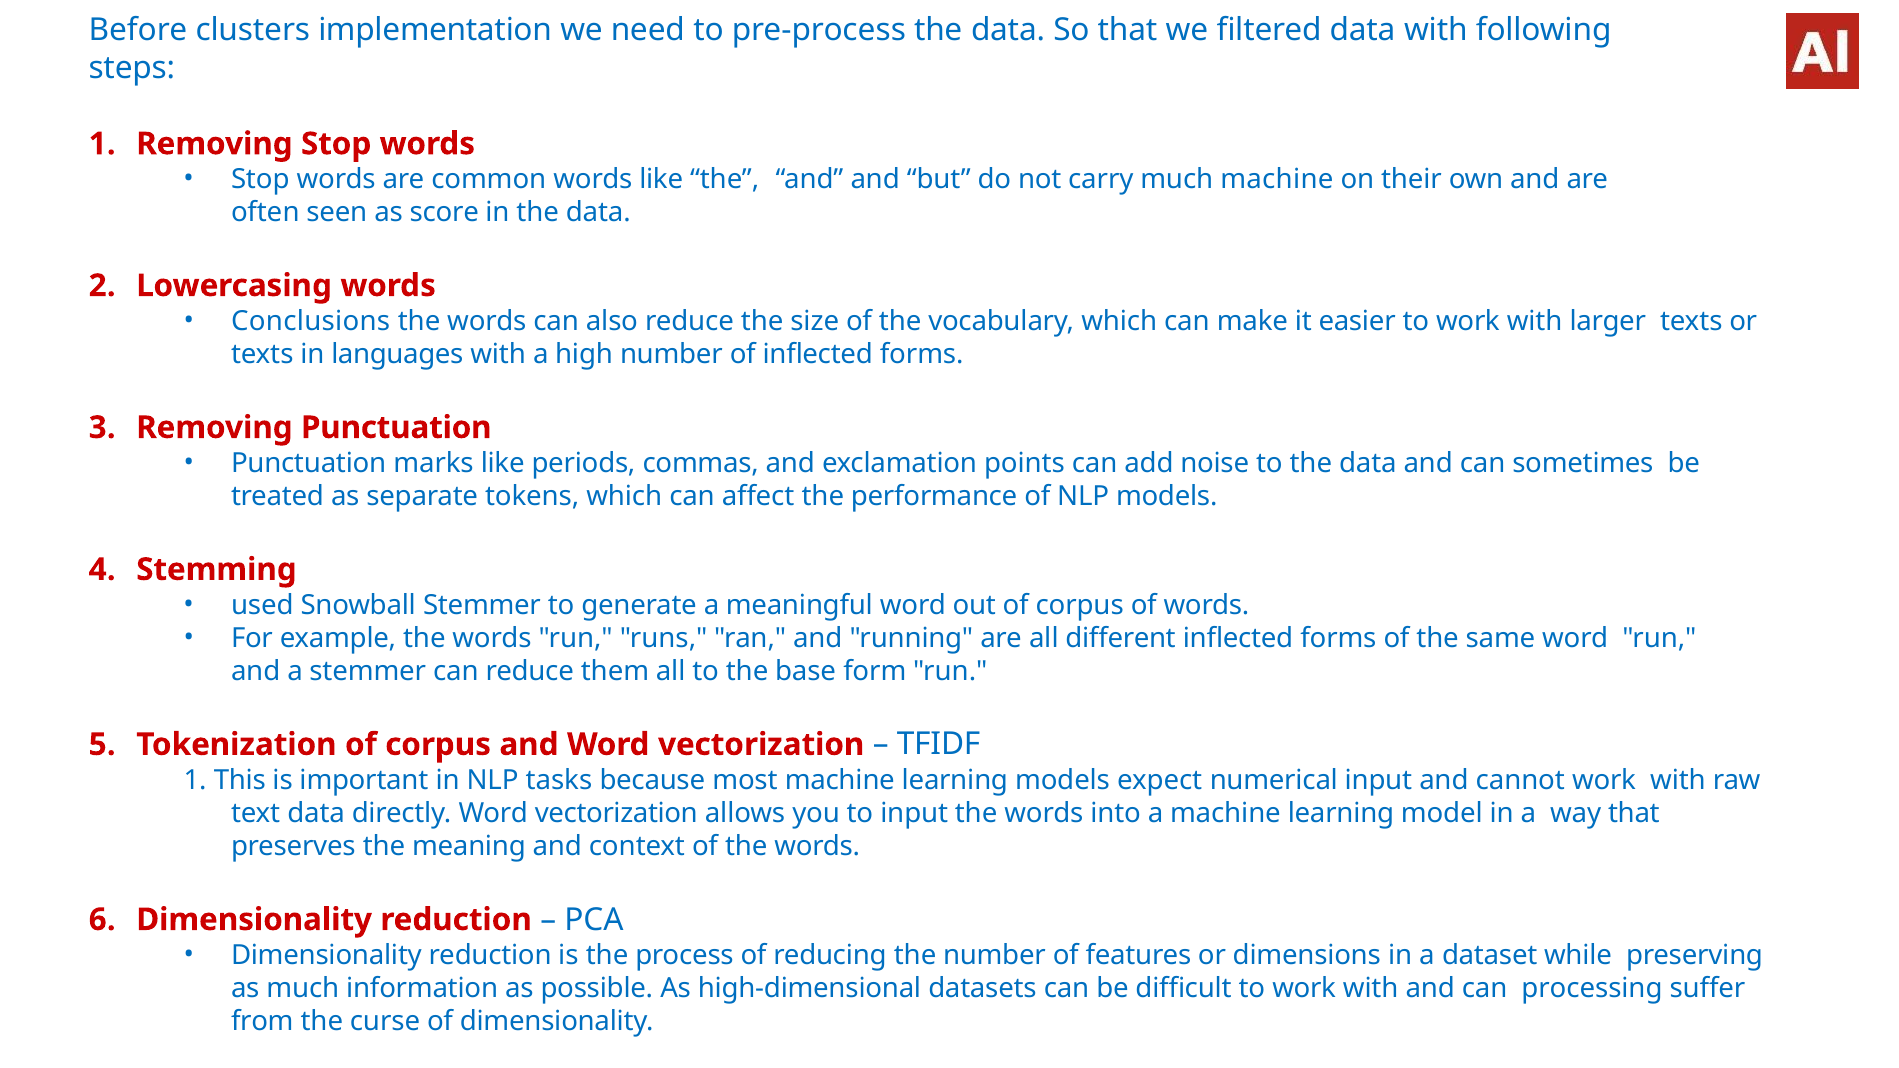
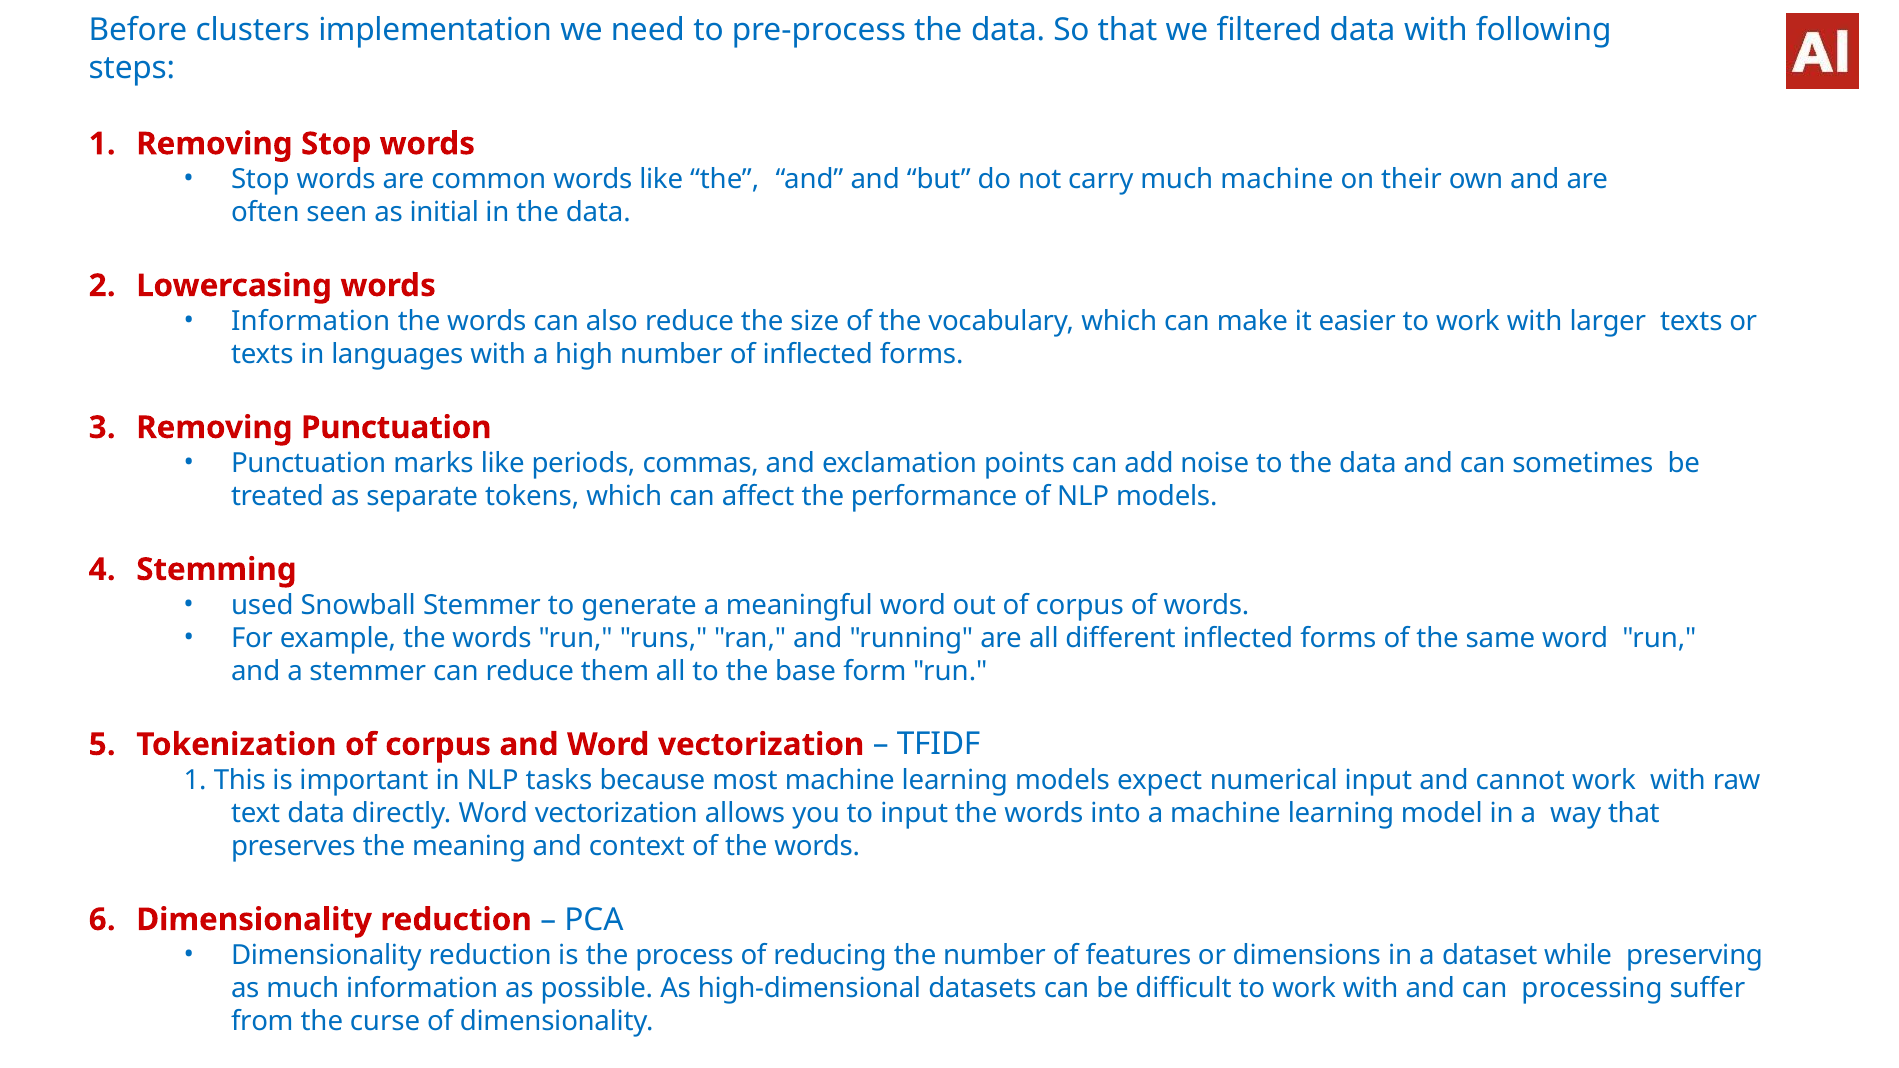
score: score -> initial (444, 213)
Conclusions: Conclusions -> Information (311, 321)
